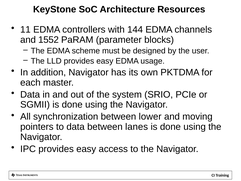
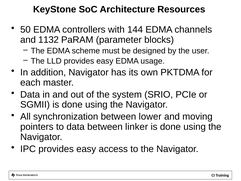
11: 11 -> 50 (25, 30)
1552: 1552 -> 1132 (49, 40)
lanes: lanes -> linker (137, 127)
